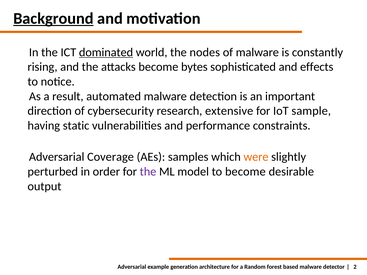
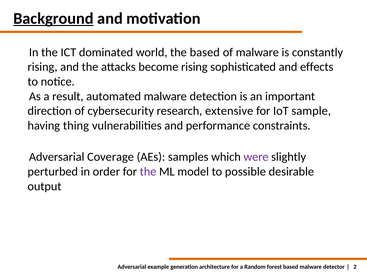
dominated underline: present -> none (106, 52)
the nodes: nodes -> based (205, 52)
become bytes: bytes -> rising (194, 67)
static: static -> thing (76, 126)
were colour: orange -> purple (256, 157)
to become: become -> possible (245, 172)
